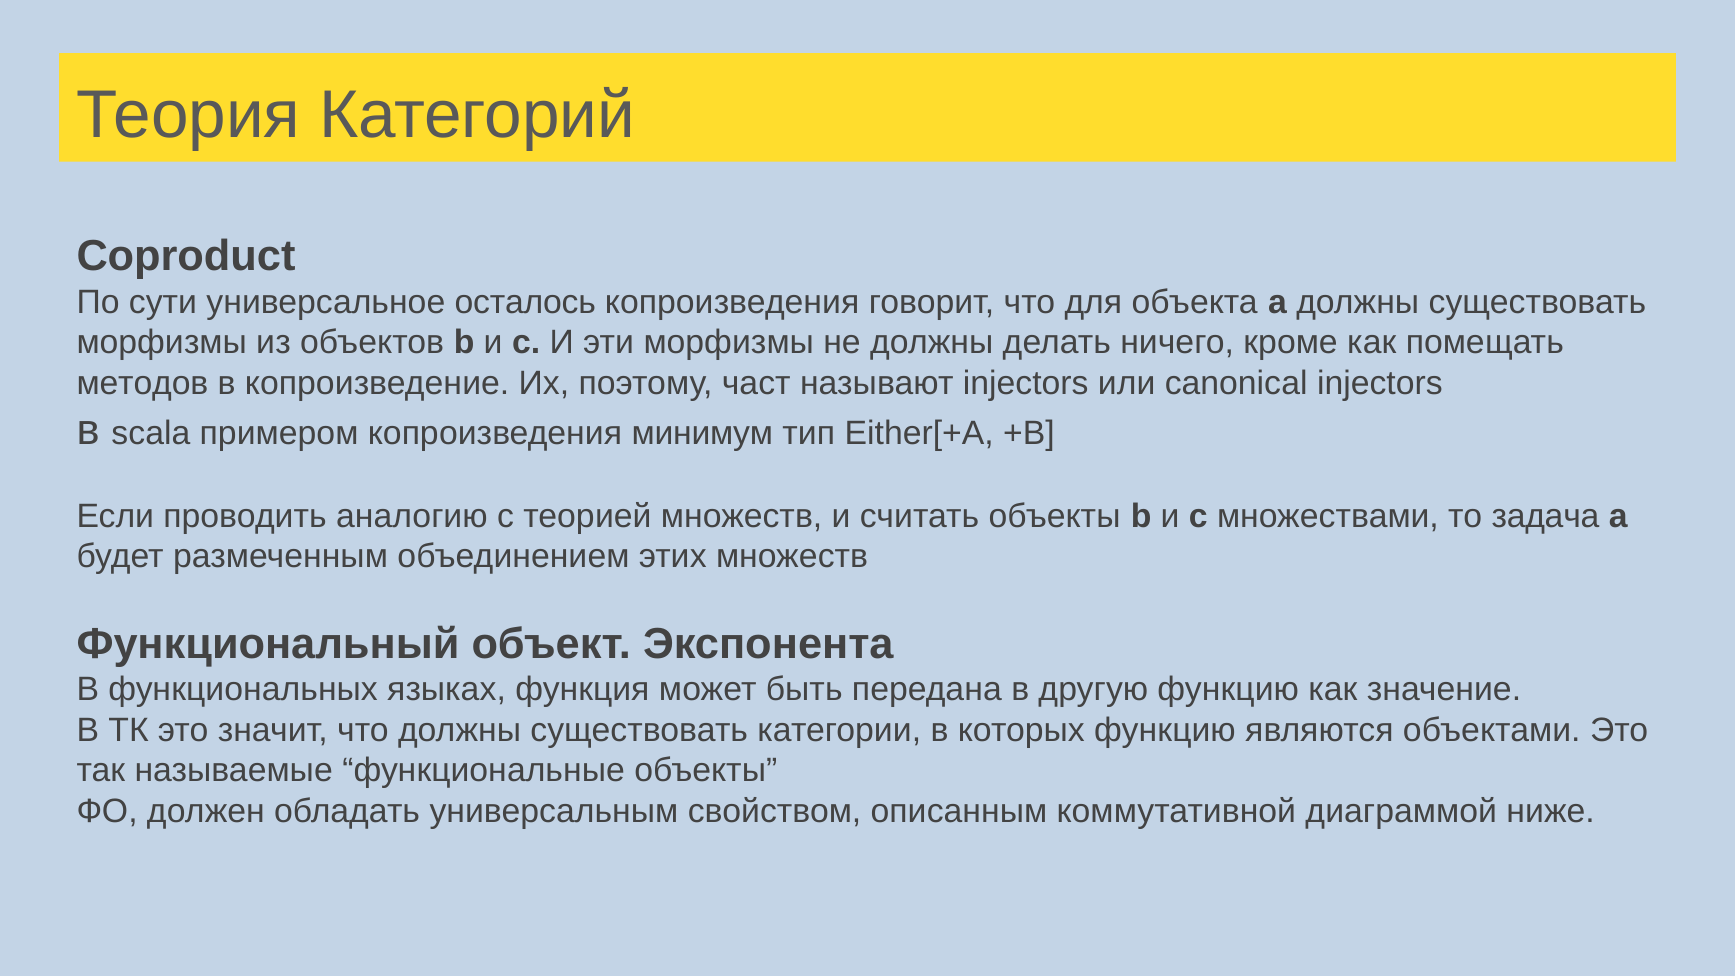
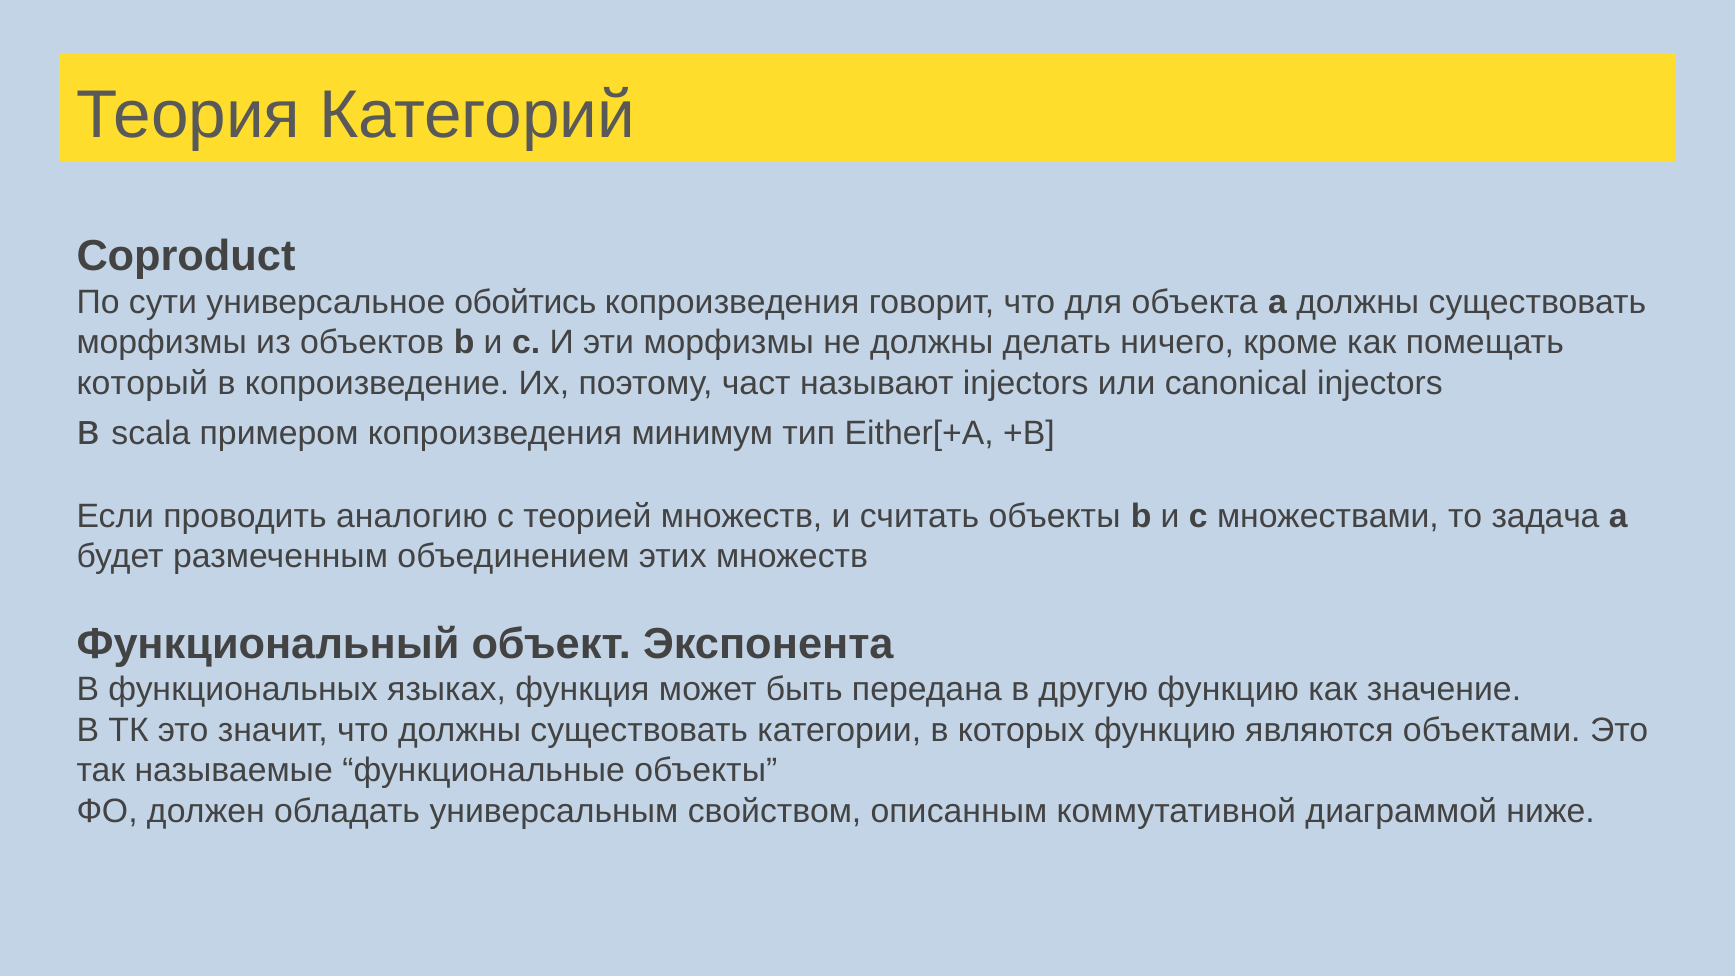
осталось: осталось -> обойтись (525, 302)
методов: методов -> который (142, 383)
